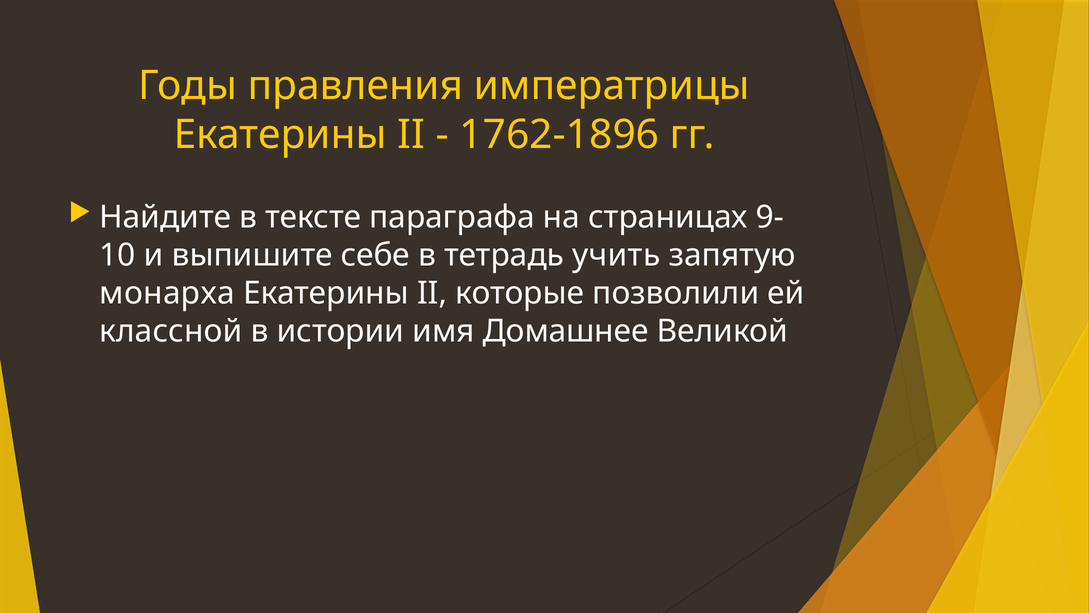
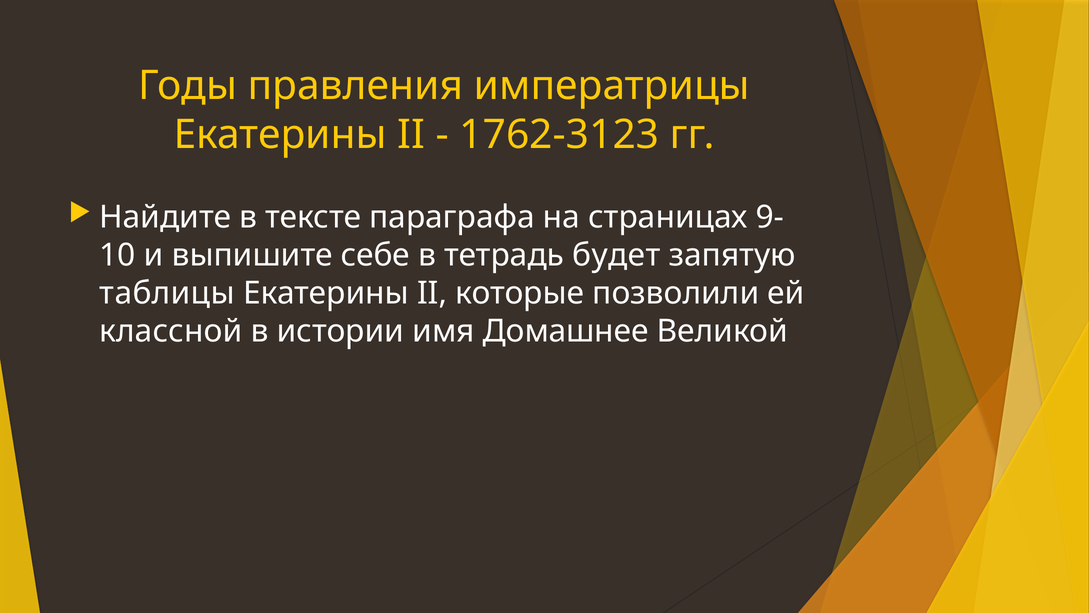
1762-1896: 1762-1896 -> 1762-3123 (559, 135)
учить: учить -> будет (616, 255)
монарха: монарха -> таблицы (167, 293)
